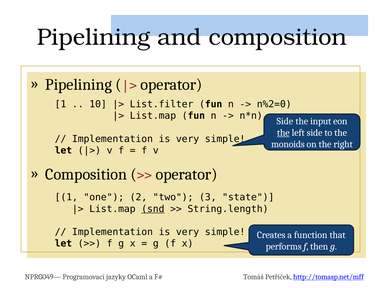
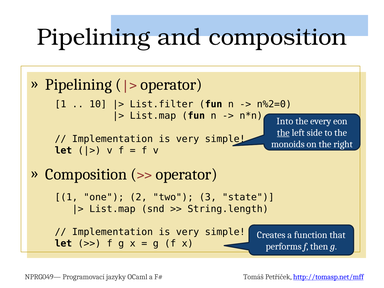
Side: Side -> Into (285, 121)
input: input -> every (321, 121)
snd underline: present -> none (153, 209)
